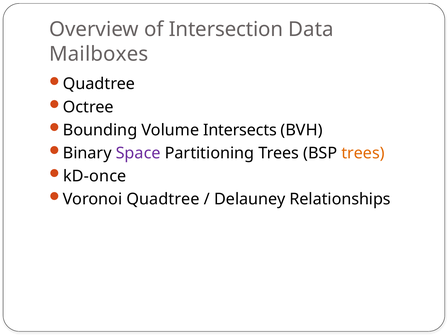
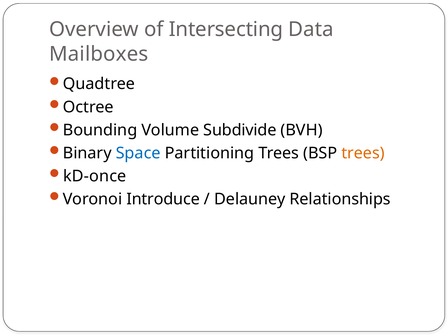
Intersection: Intersection -> Intersecting (226, 29)
Intersects: Intersects -> Subdivide (240, 130)
Space colour: purple -> blue (138, 153)
Voronoi Quadtree: Quadtree -> Introduce (163, 199)
